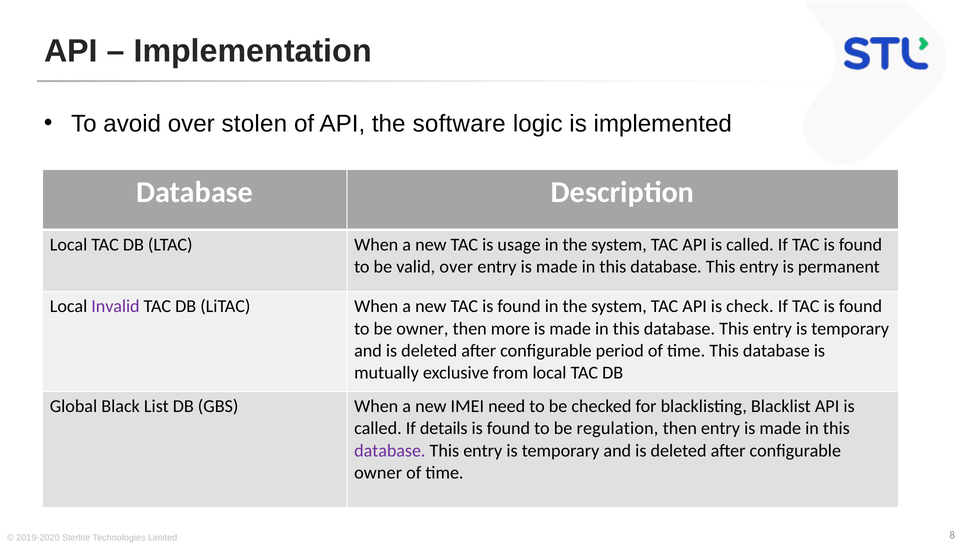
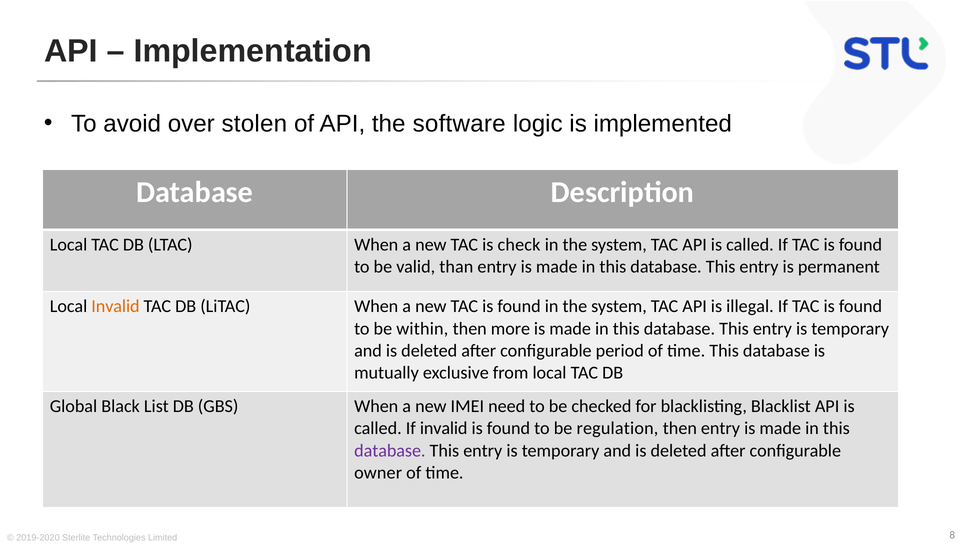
usage: usage -> check (519, 245)
valid over: over -> than (456, 267)
Invalid colour: purple -> orange (115, 306)
check: check -> illegal (750, 306)
be owner: owner -> within (422, 329)
If details: details -> invalid (444, 428)
